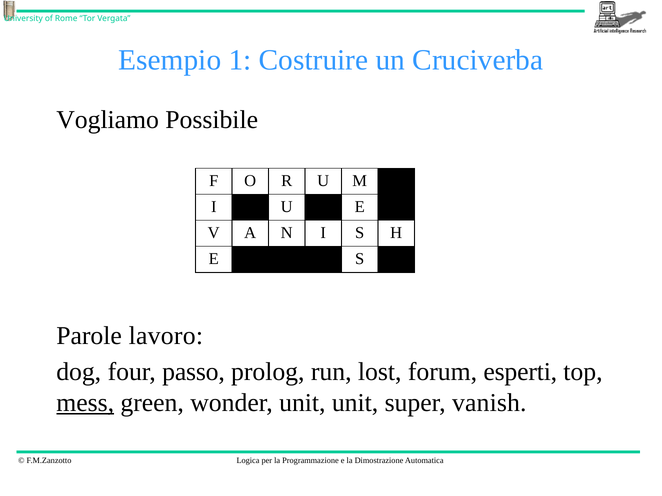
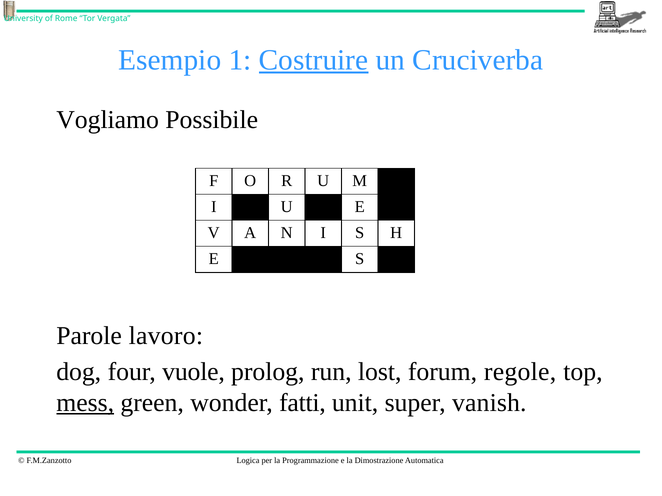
Costruire underline: none -> present (314, 60)
passo: passo -> vuole (194, 372)
esperti: esperti -> regole (520, 372)
wonder unit: unit -> fatti (302, 403)
